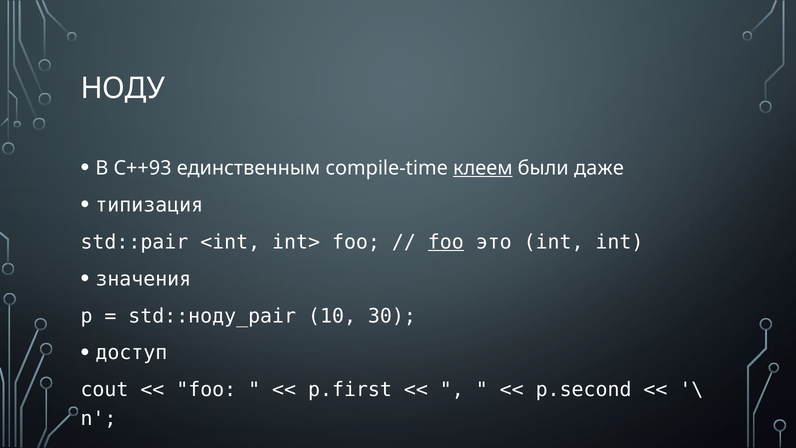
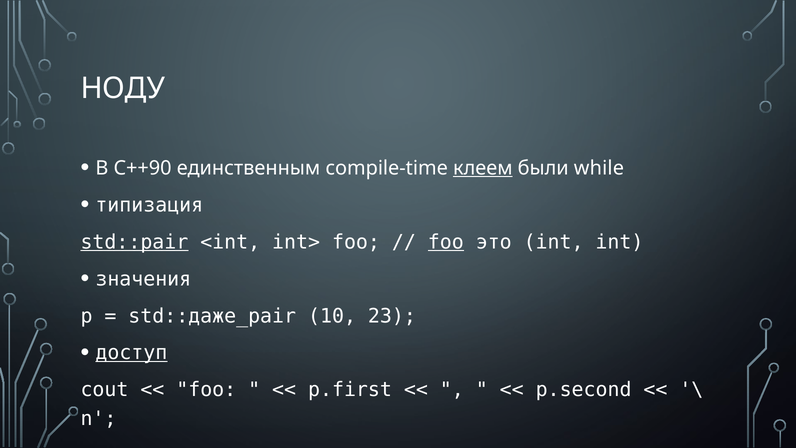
C++93: C++93 -> C++90 (143, 168)
даже: даже -> while (599, 168)
std::pair underline: none -> present (134, 242)
std::ноду_pair: std::ноду_pair -> std::даже_pair (212, 316)
30: 30 -> 23 (392, 316)
доступ underline: none -> present (131, 353)
